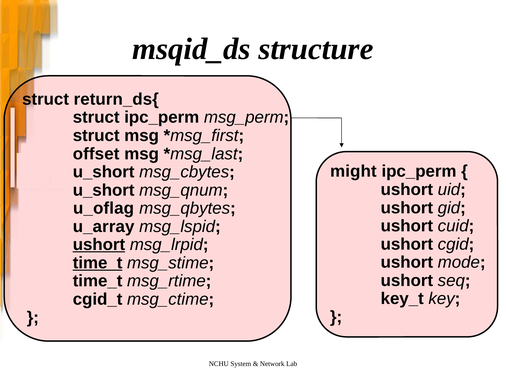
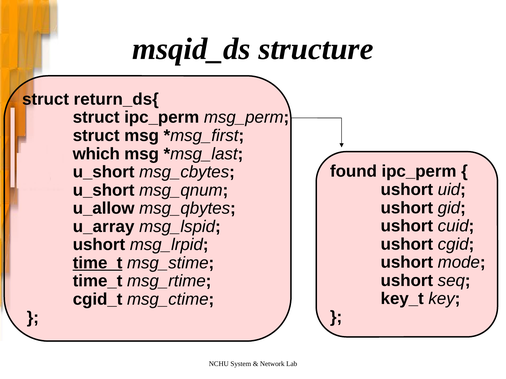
offset: offset -> which (96, 154)
might: might -> found (353, 172)
u_oflag: u_oflag -> u_allow (104, 209)
ushort underline: present -> none (99, 245)
